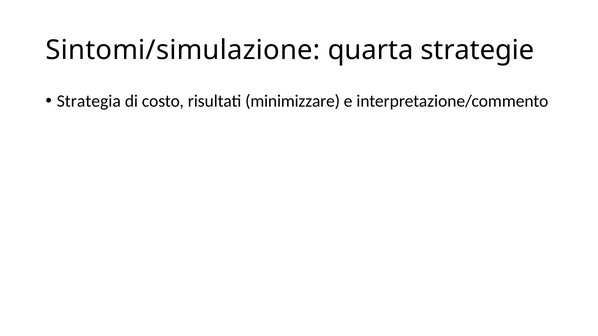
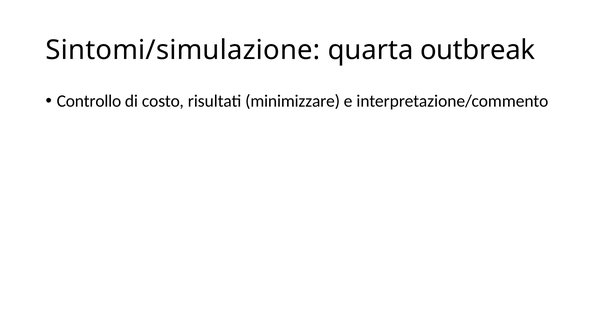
strategie: strategie -> outbreak (478, 50)
Strategia: Strategia -> Controllo (89, 101)
